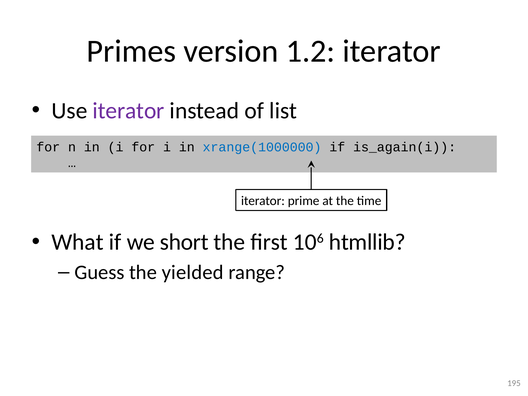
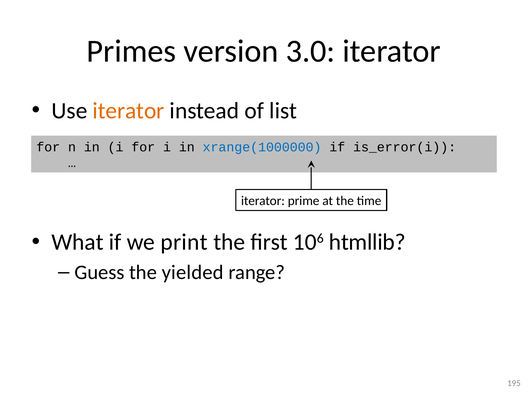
1.2: 1.2 -> 3.0 (310, 51)
iterator colour: purple -> orange (129, 111)
is_again(i: is_again(i -> is_error(i (405, 147)
short: short -> print (184, 242)
